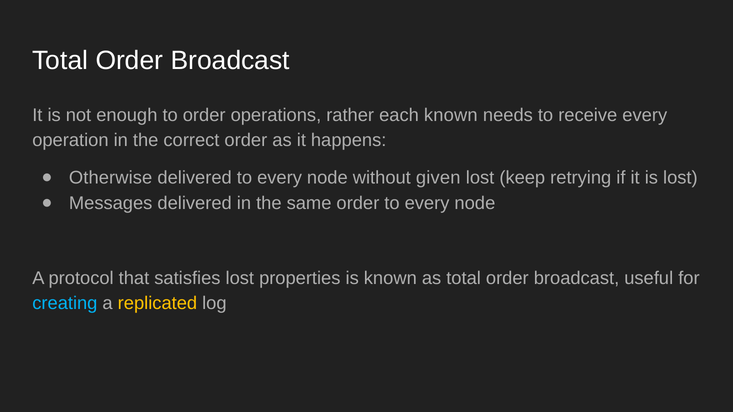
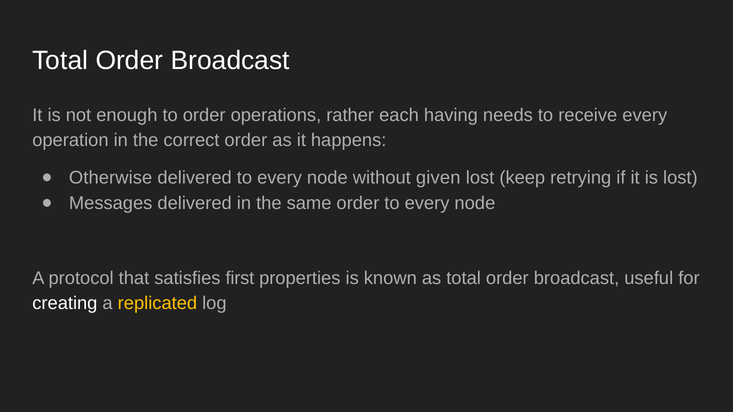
each known: known -> having (451, 115)
satisfies lost: lost -> first (240, 278)
creating colour: light blue -> white (65, 304)
